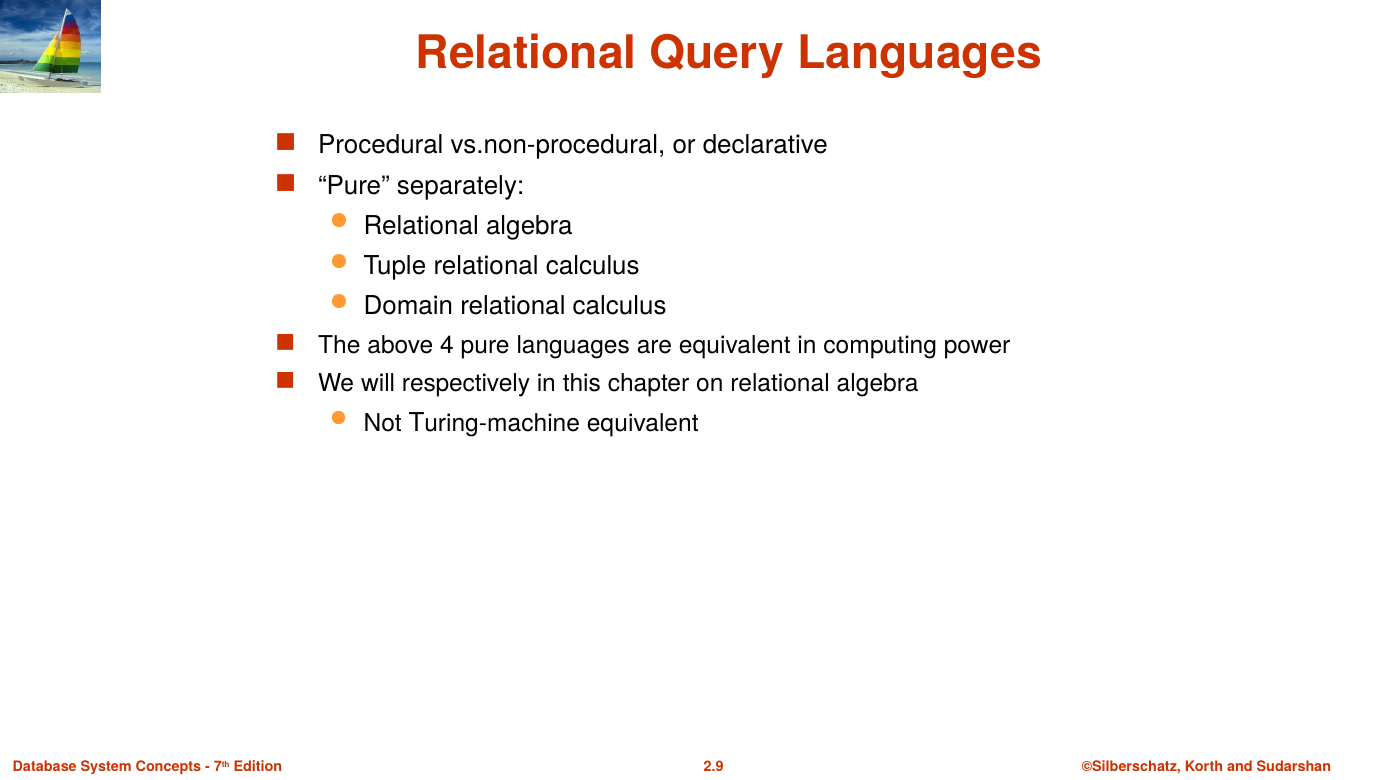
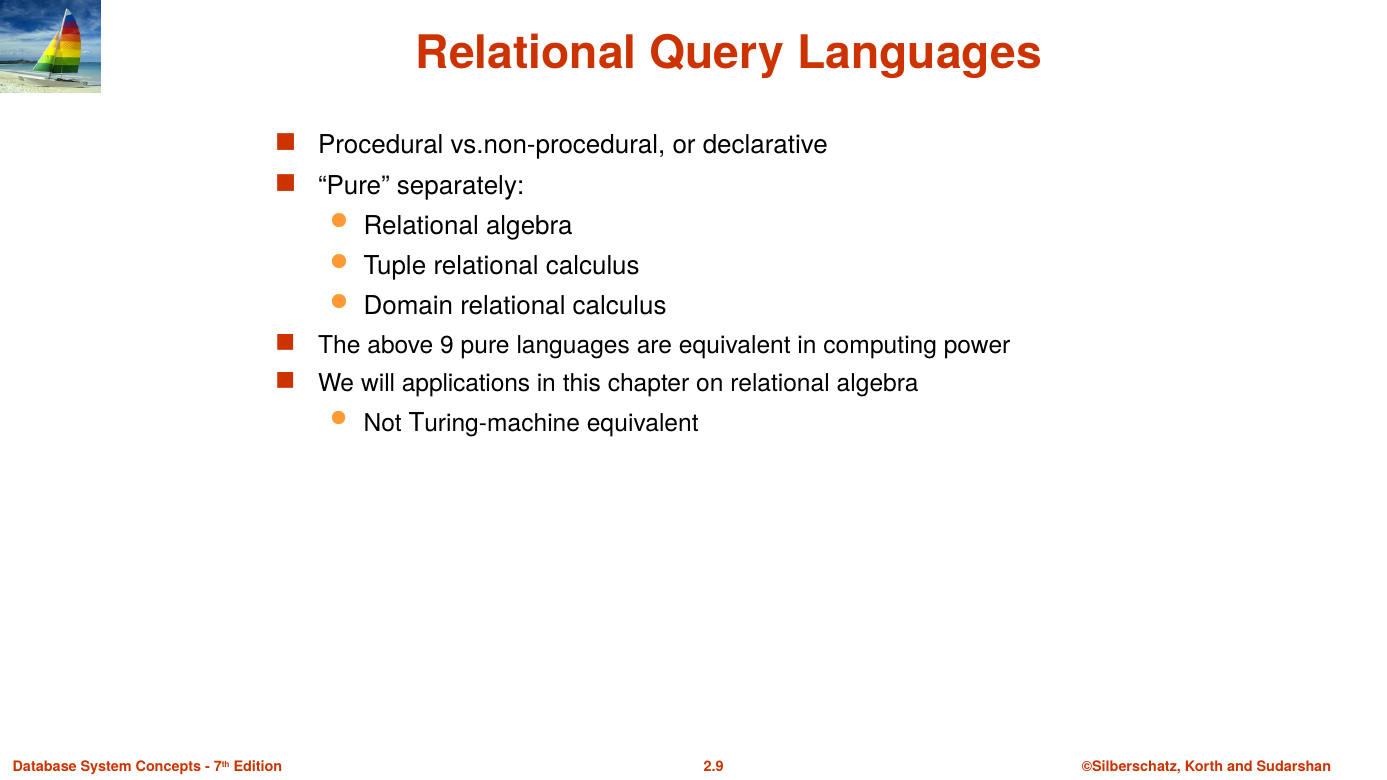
4: 4 -> 9 (447, 345)
respectively: respectively -> applications (466, 383)
